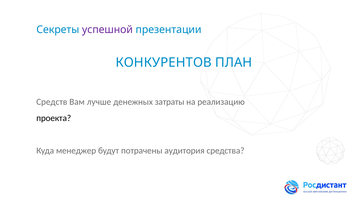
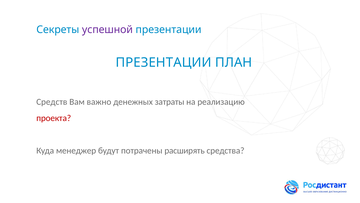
КОНКУРЕНТОВ: КОНКУРЕНТОВ -> ПРЕЗЕНТАЦИИ (164, 62)
лучше: лучше -> важно (99, 102)
проекта colour: black -> red (54, 118)
аудитория: аудитория -> расширять (185, 150)
